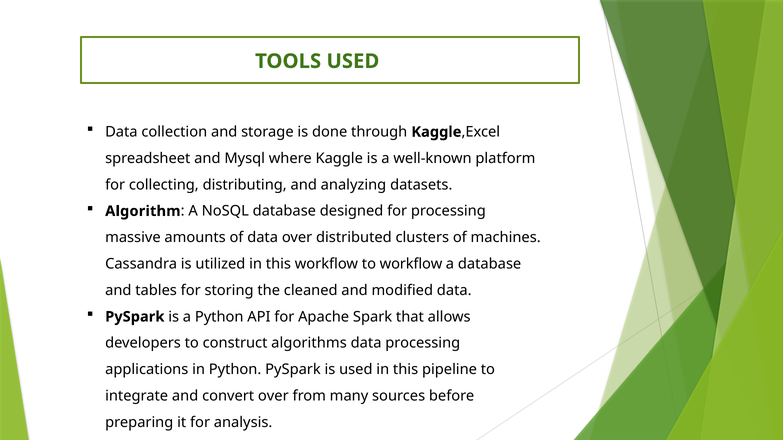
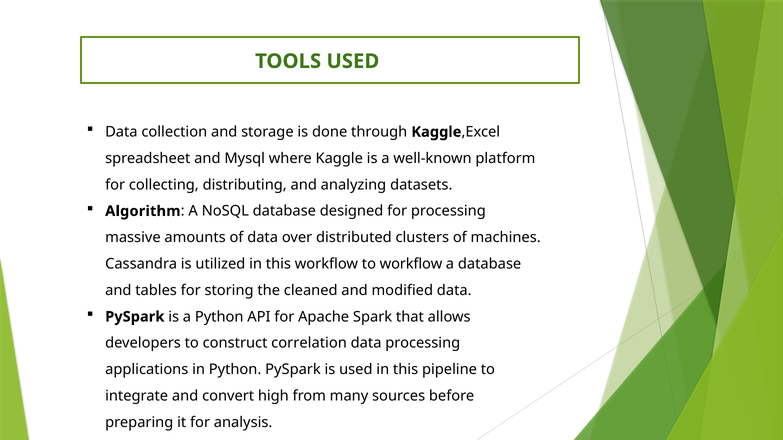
algorithms: algorithms -> correlation (309, 343)
convert over: over -> high (273, 396)
